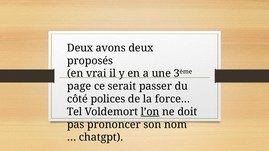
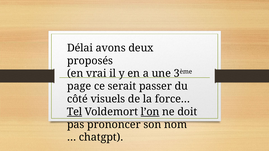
Deux: Deux -> Délai (80, 48)
polices: polices -> visuels (108, 99)
Tel underline: none -> present (75, 112)
